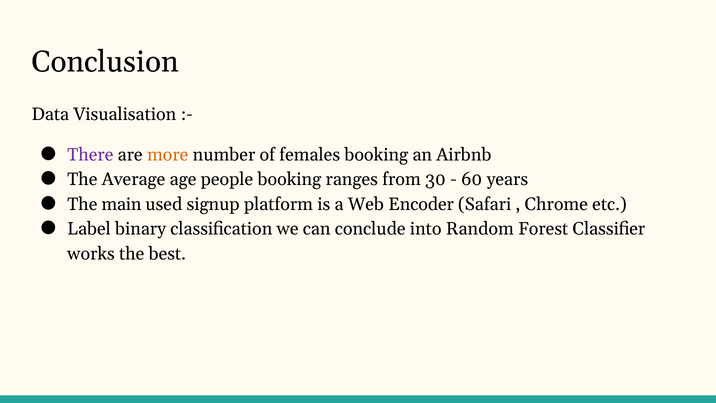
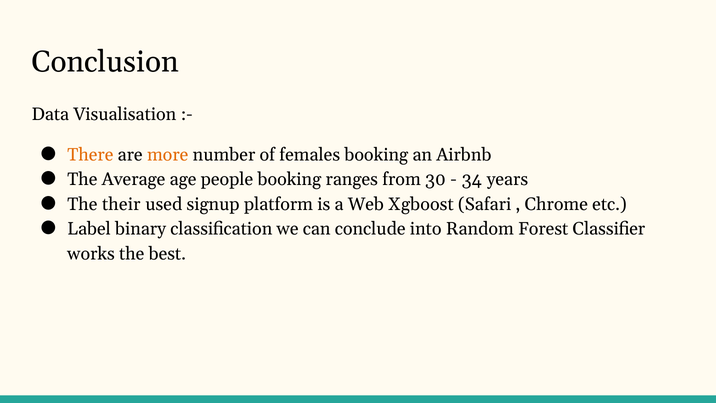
There colour: purple -> orange (90, 155)
60: 60 -> 34 (472, 179)
main: main -> their (121, 204)
Encoder: Encoder -> Xgboost (421, 204)
